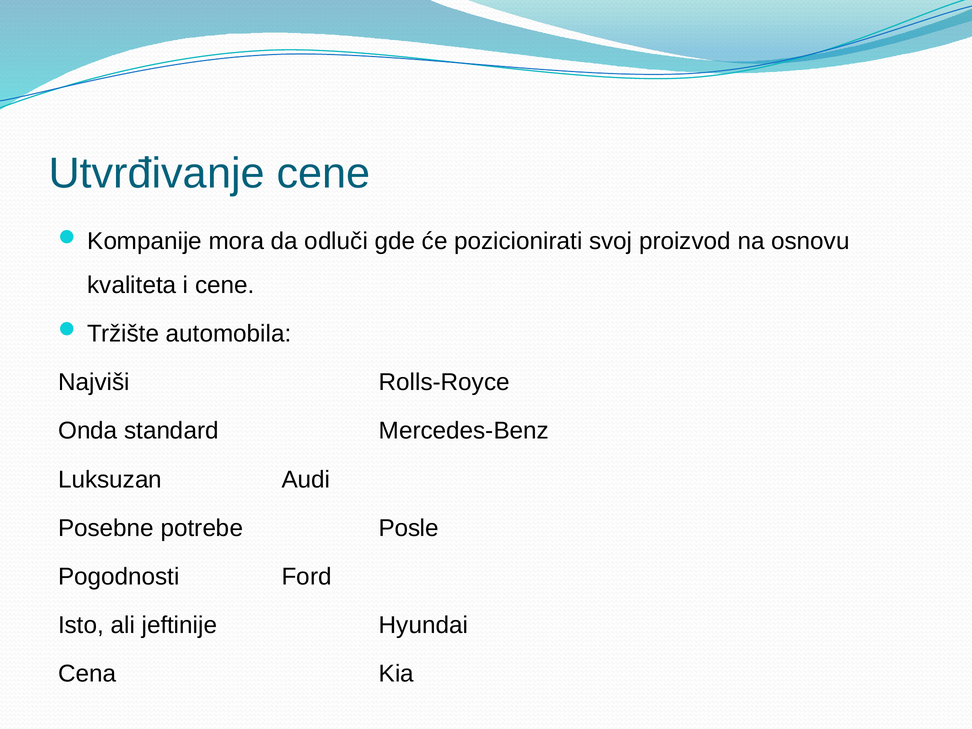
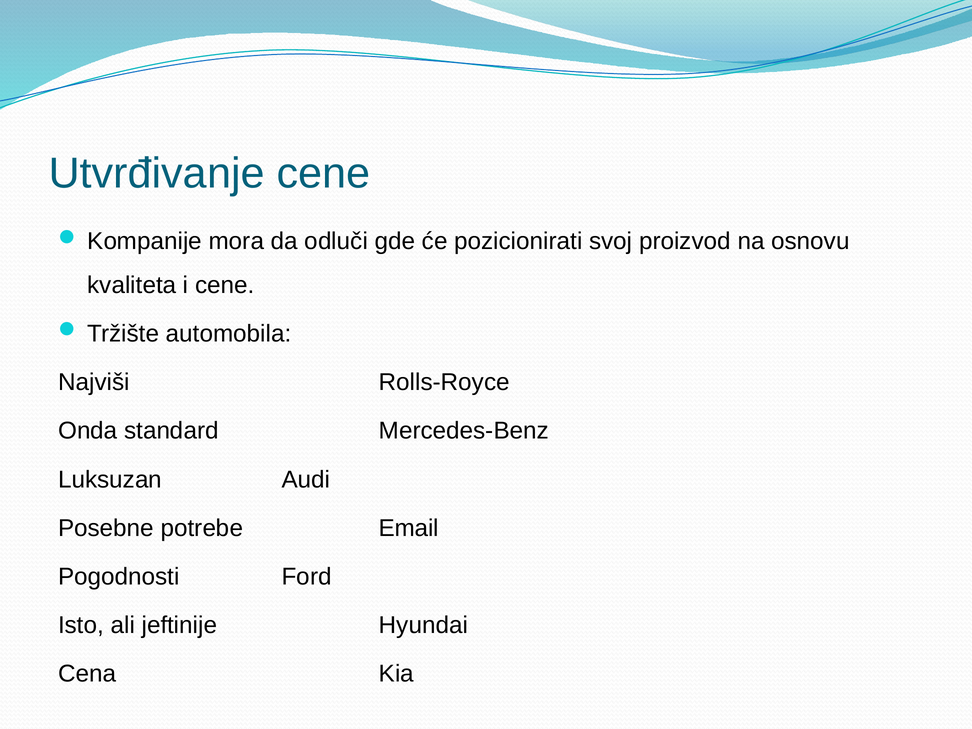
Posle: Posle -> Email (409, 528)
